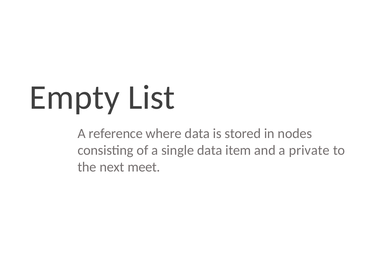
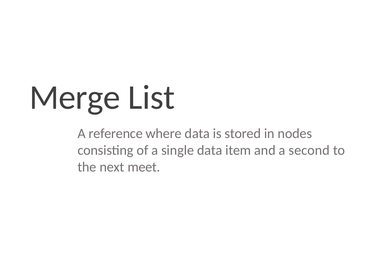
Empty: Empty -> Merge (75, 97)
private: private -> second (309, 150)
